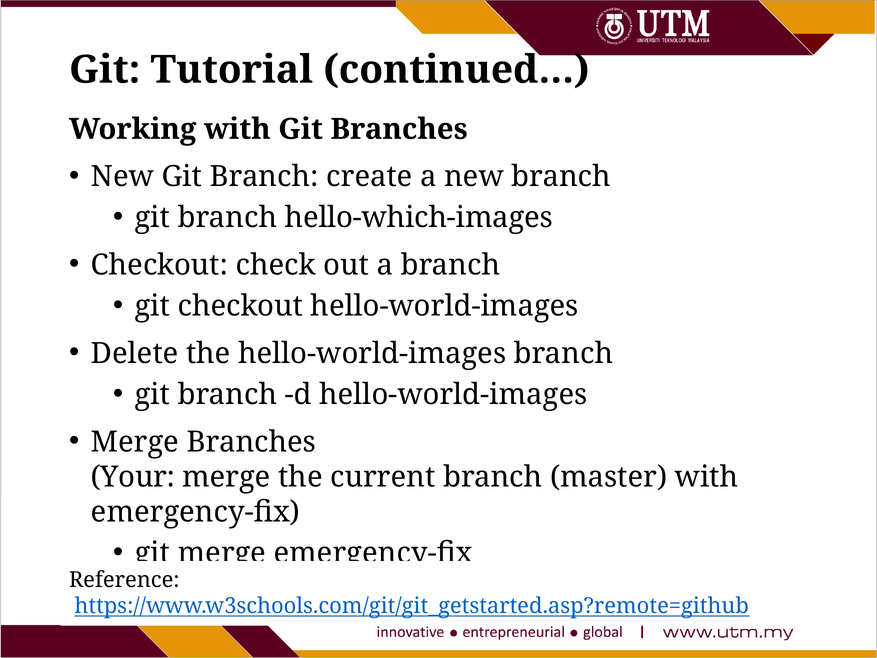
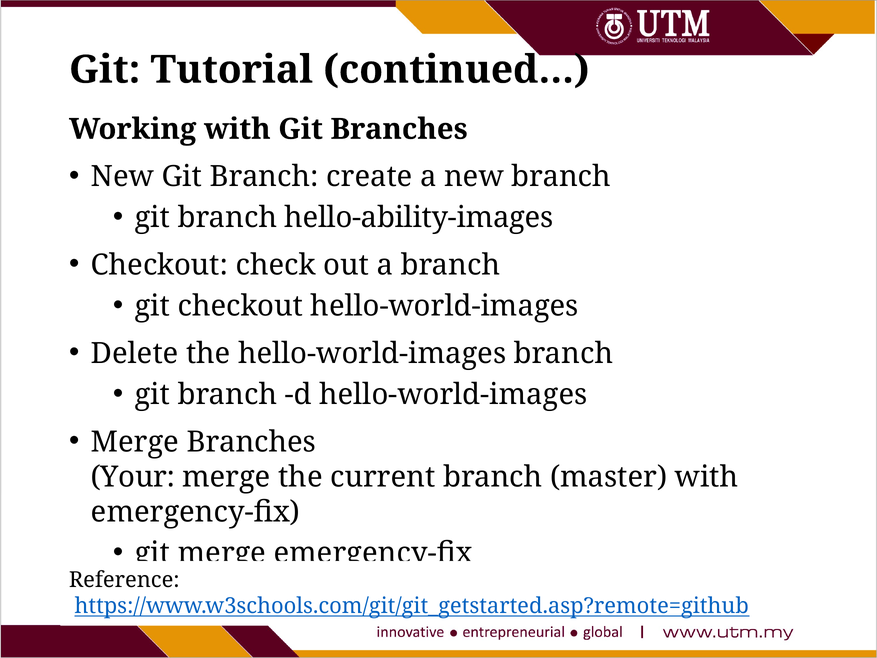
hello-which-images: hello-which-images -> hello-ability-images (419, 218)
